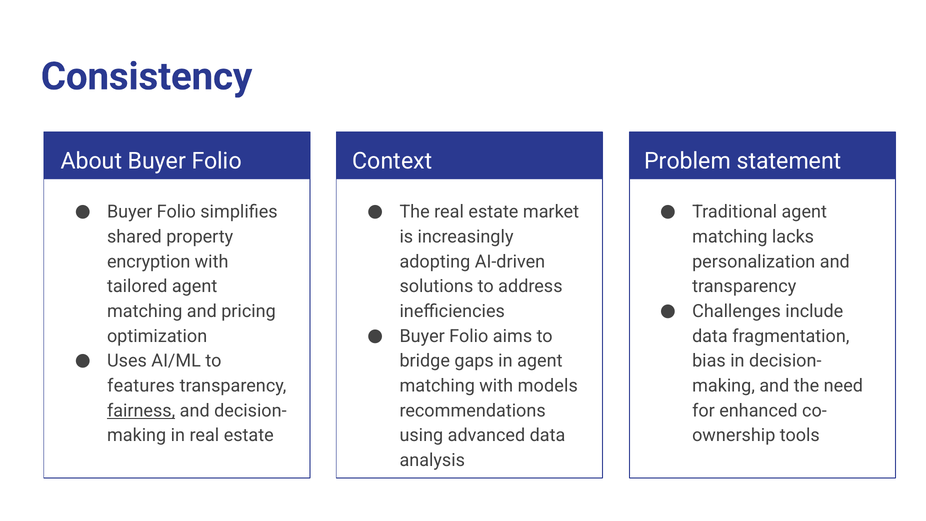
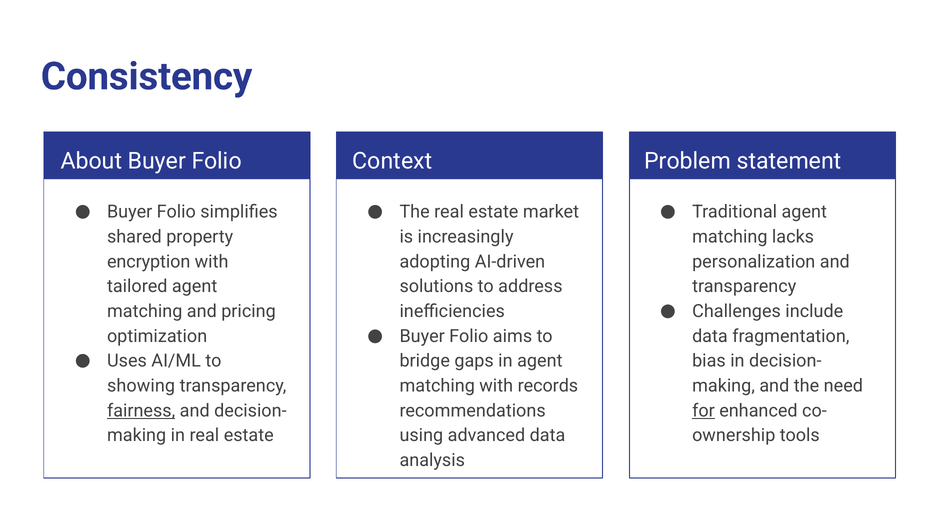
features: features -> showing (141, 386)
models: models -> records (548, 386)
for underline: none -> present (703, 411)
